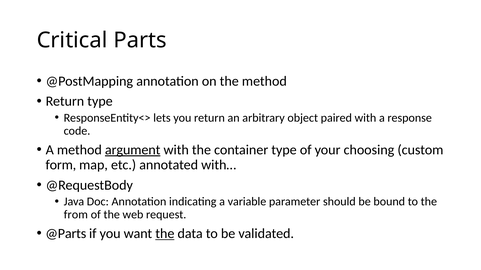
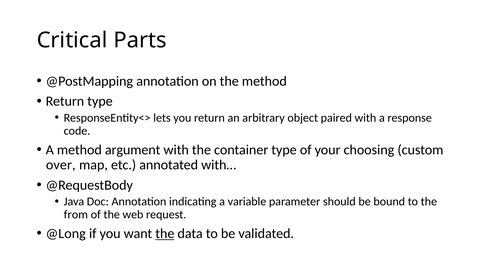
argument underline: present -> none (133, 150)
form: form -> over (61, 165)
@Parts: @Parts -> @Long (66, 234)
